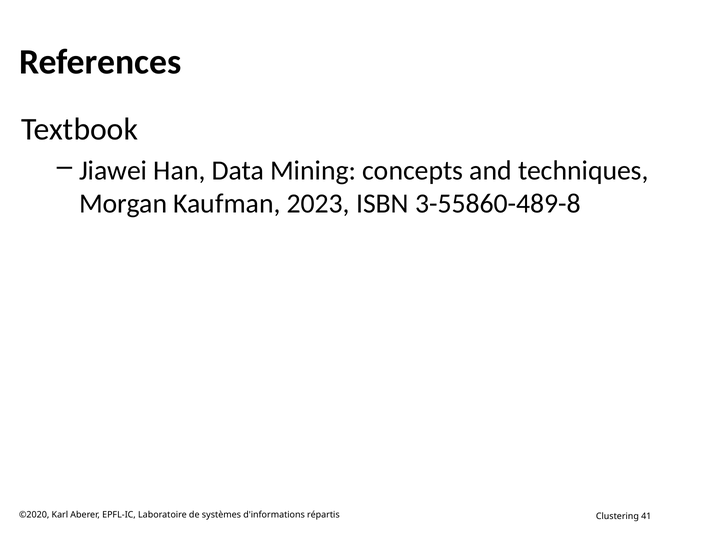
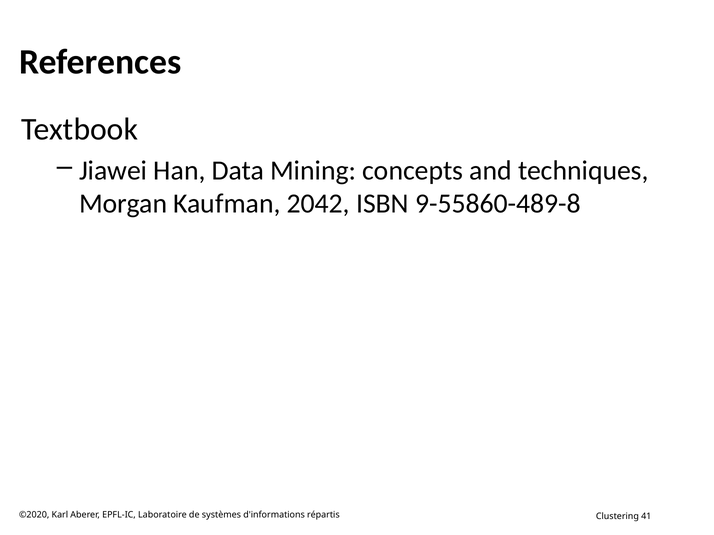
2023: 2023 -> 2042 (318, 204)
3-55860-489-8: 3-55860-489-8 -> 9-55860-489-8 (498, 204)
